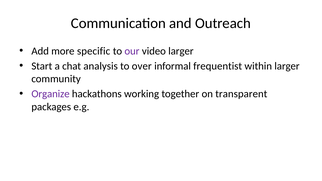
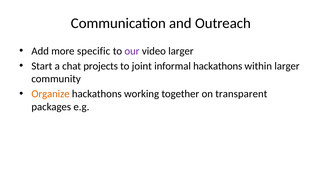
analysis: analysis -> projects (101, 66)
over: over -> joint (142, 66)
informal frequentist: frequentist -> hackathons (218, 66)
Organize colour: purple -> orange (50, 94)
